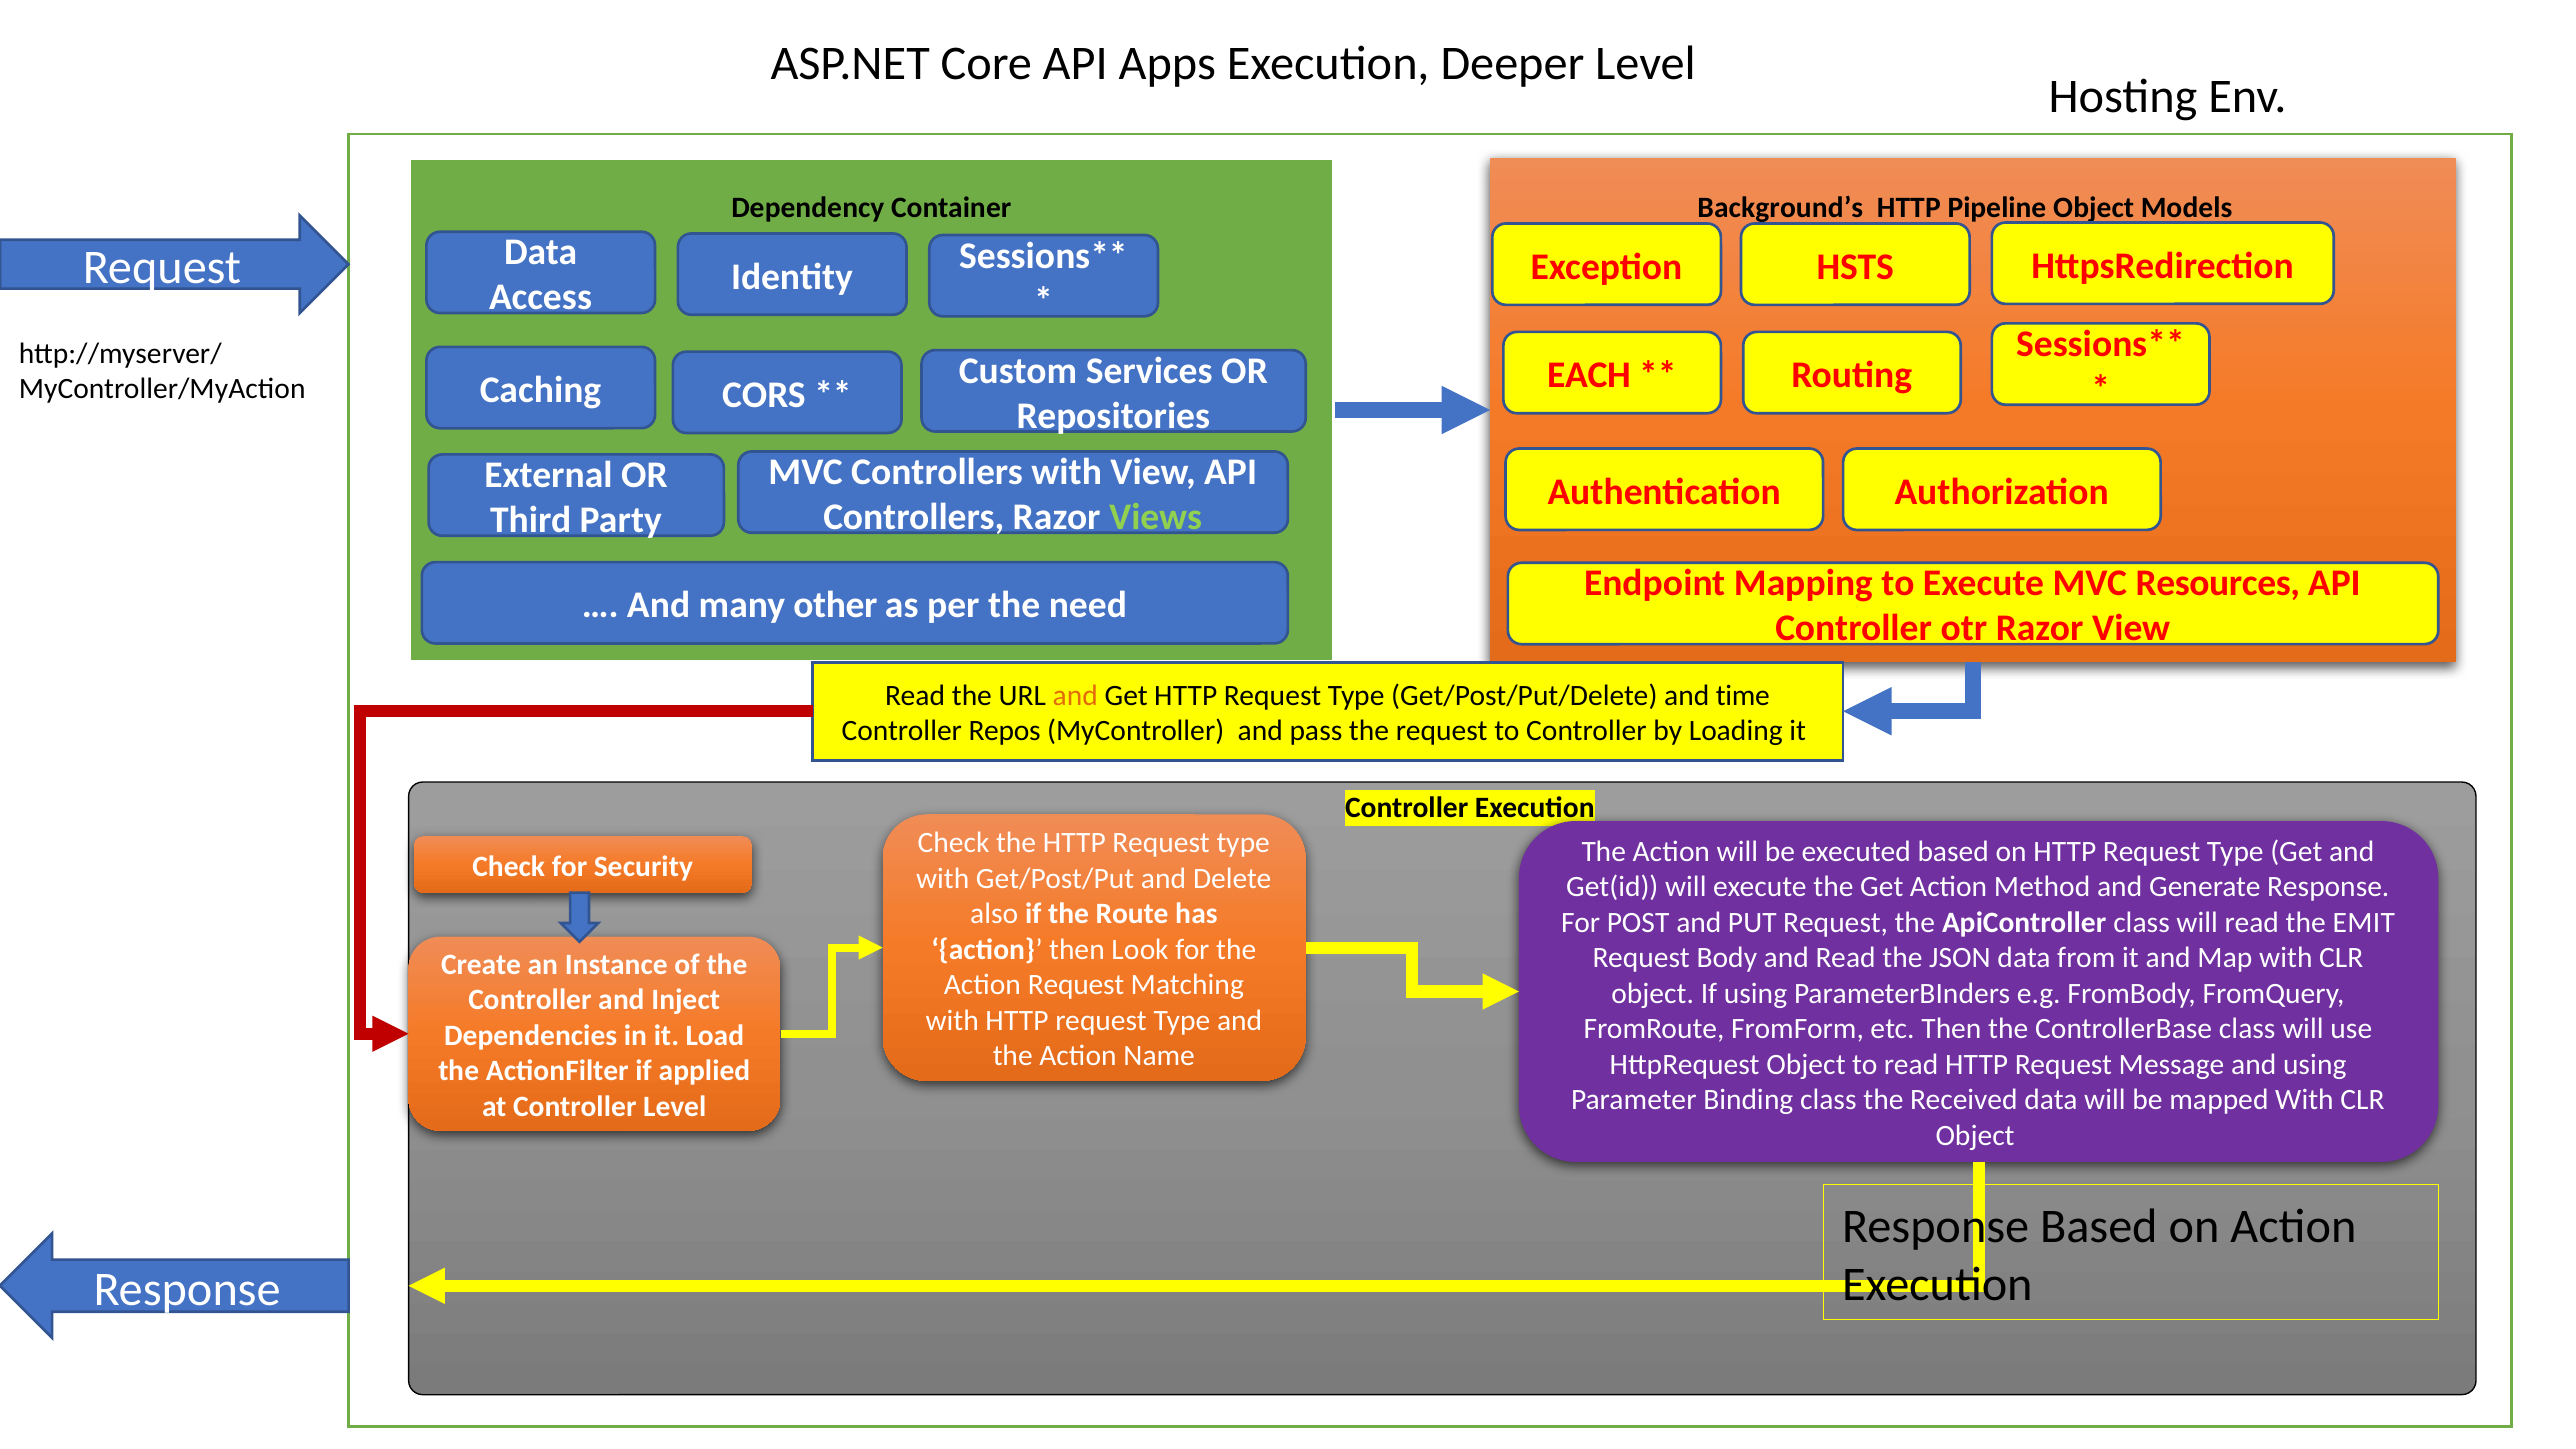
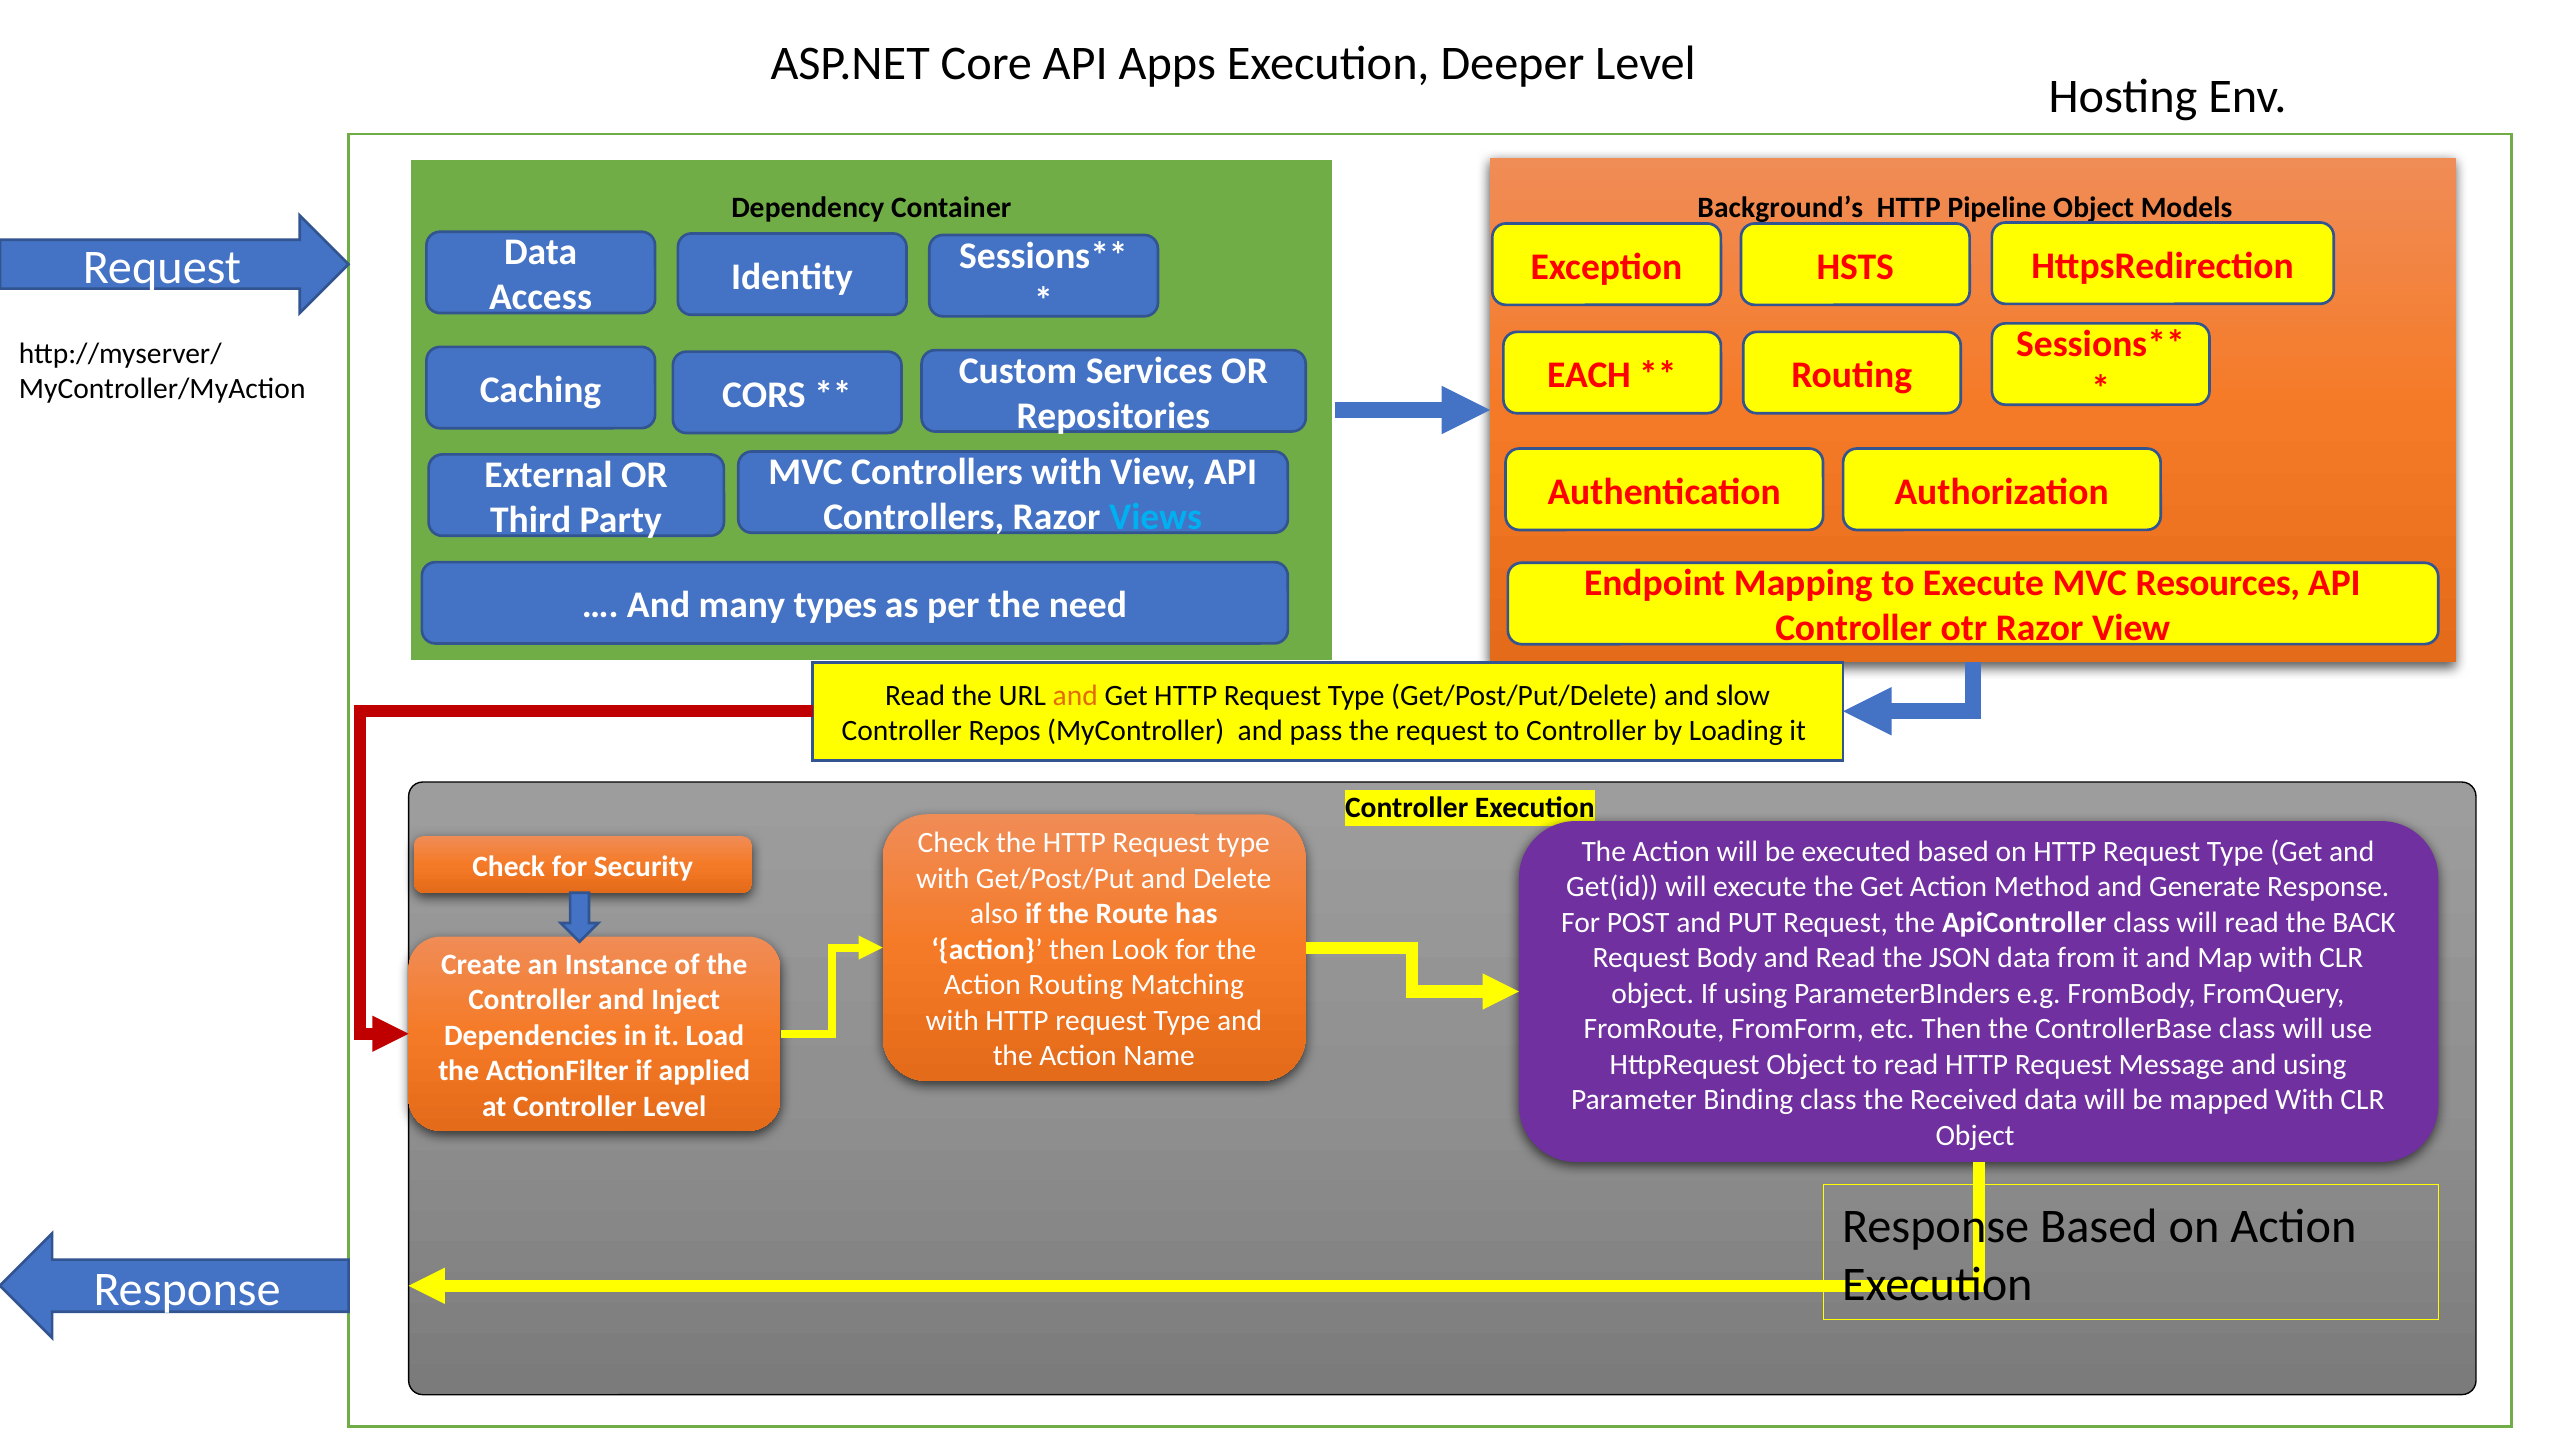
Views colour: light green -> light blue (1156, 517)
other: other -> types (835, 605)
time: time -> slow (1743, 696)
EMIT: EMIT -> BACK (2364, 923)
Action Request: Request -> Routing (1076, 985)
